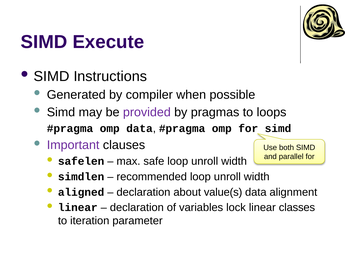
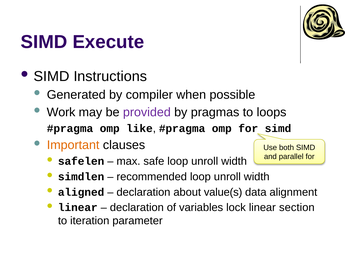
Simd: Simd -> Work (61, 112)
omp data: data -> like (139, 128)
Important colour: purple -> orange (73, 145)
classes: classes -> section (297, 207)
